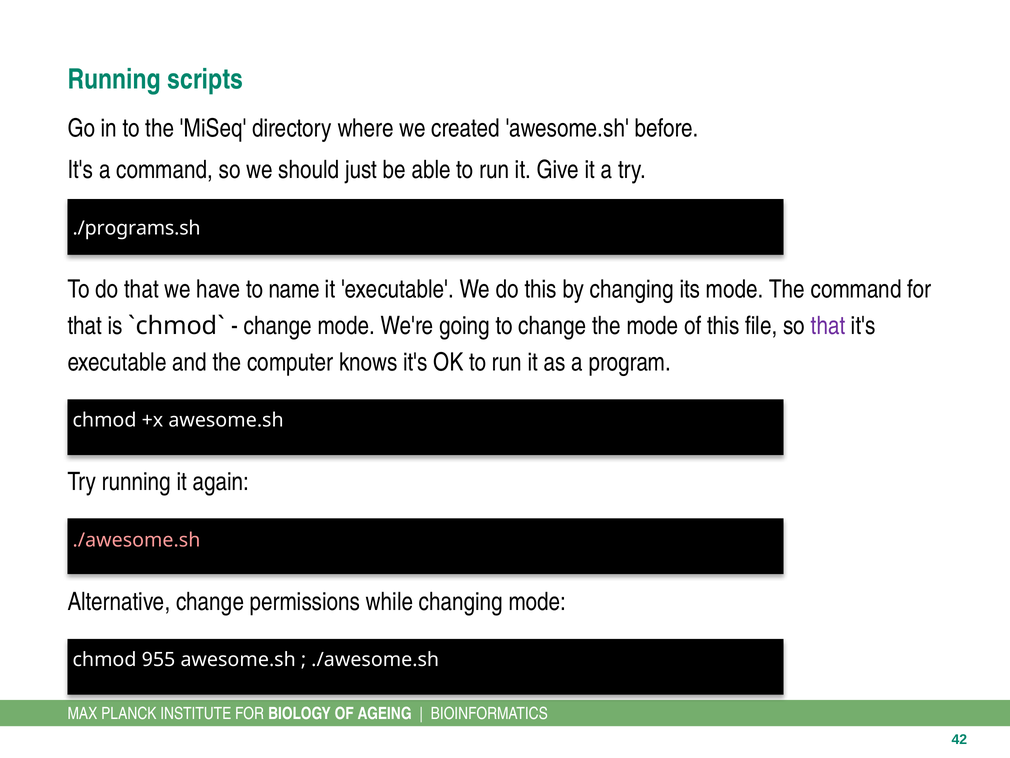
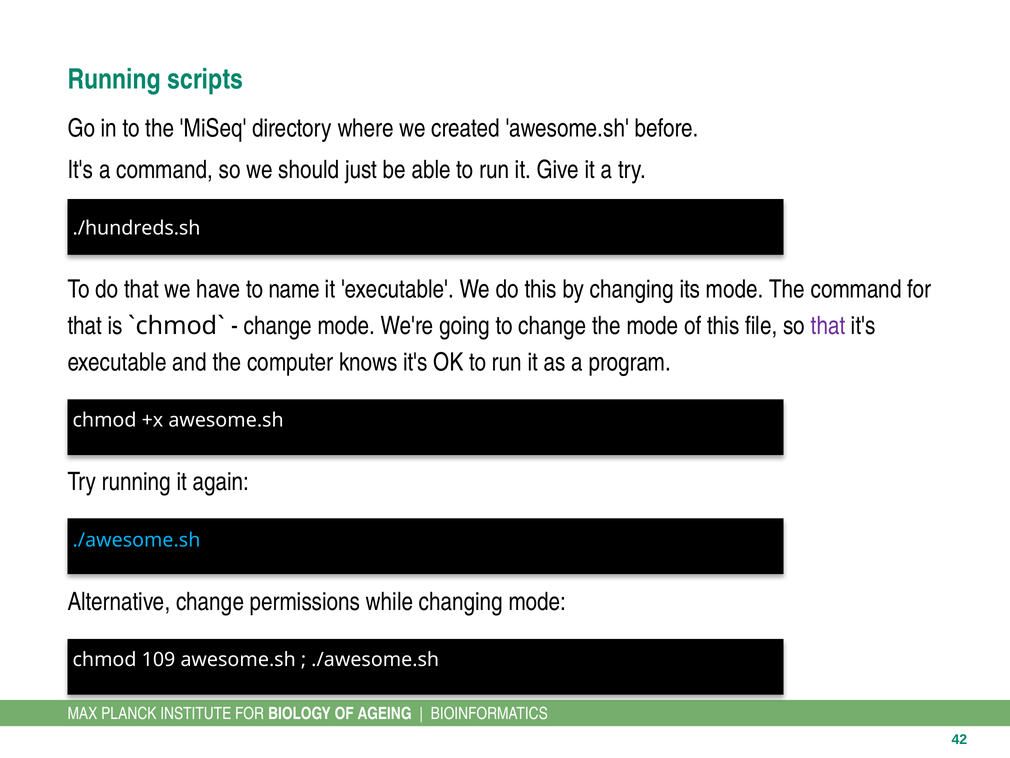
./programs.sh: ./programs.sh -> ./hundreds.sh (137, 228)
./awesome.sh colour: pink -> light blue (136, 540)
955: 955 -> 109 (159, 660)
